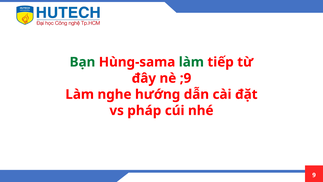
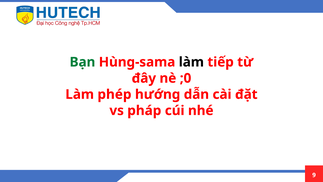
làm colour: green -> black (191, 62)
;9: ;9 -> ;0 (186, 78)
nghe: nghe -> phép (114, 94)
